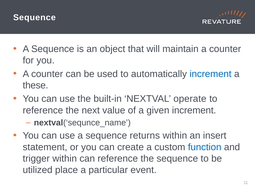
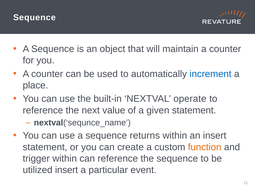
these: these -> place (35, 85)
given increment: increment -> statement (194, 110)
function colour: blue -> orange (205, 147)
utilized place: place -> insert (67, 170)
